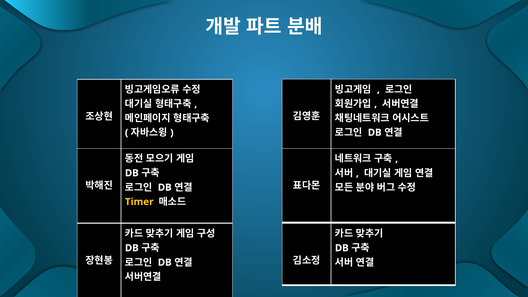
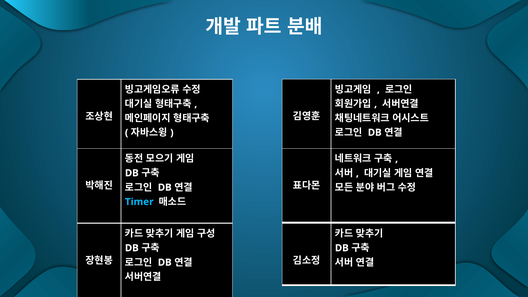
Timer colour: yellow -> light blue (139, 202)
